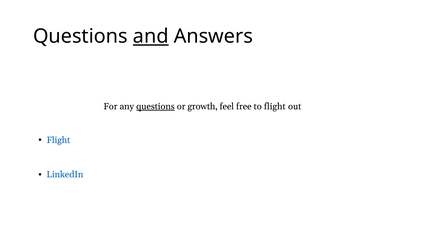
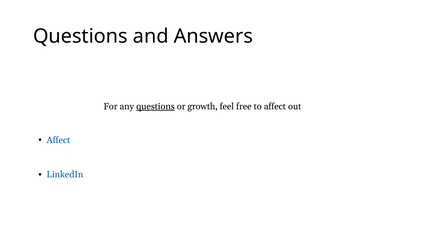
and underline: present -> none (151, 36)
to flight: flight -> affect (275, 106)
Flight: Flight -> Affect (58, 140)
